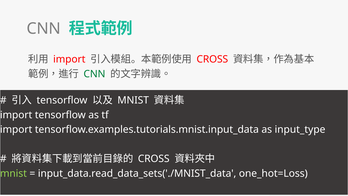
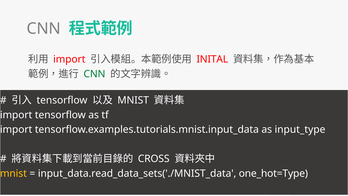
CROSS: CROSS -> INITAL (212, 59)
mnist colour: light green -> yellow (13, 173)
one_hot=Loss: one_hot=Loss -> one_hot=Type (273, 173)
